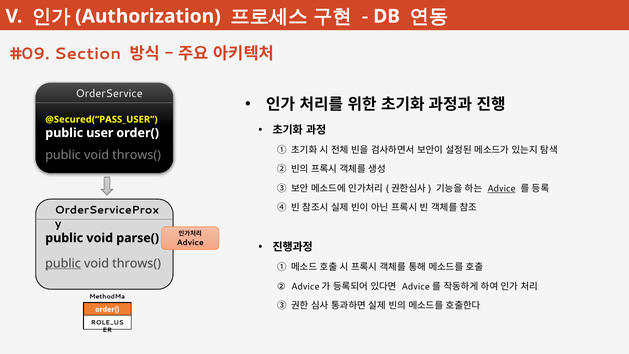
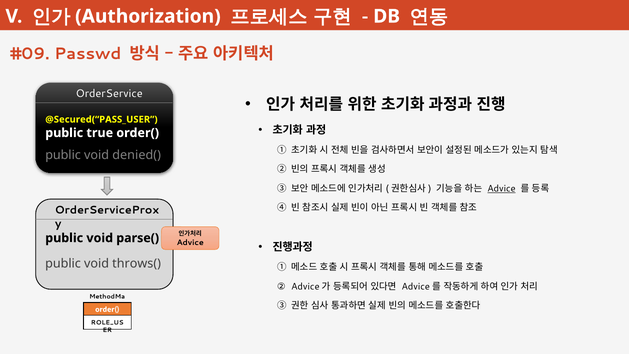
Section: Section -> Passwd (88, 54)
user: user -> true (100, 133)
throws(: throws( -> denied( (137, 155)
public underline: present -> none (63, 263)
